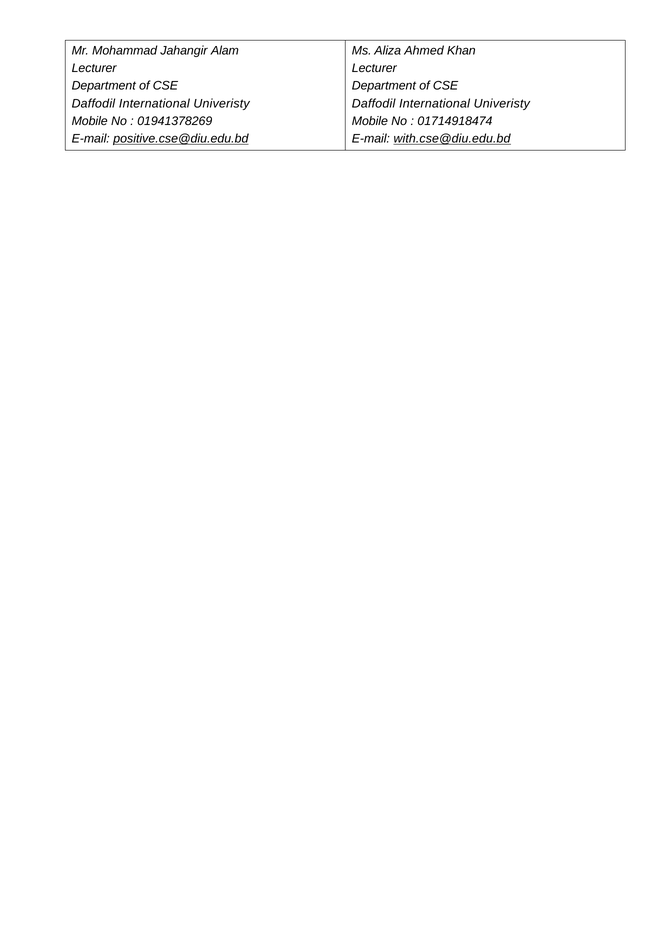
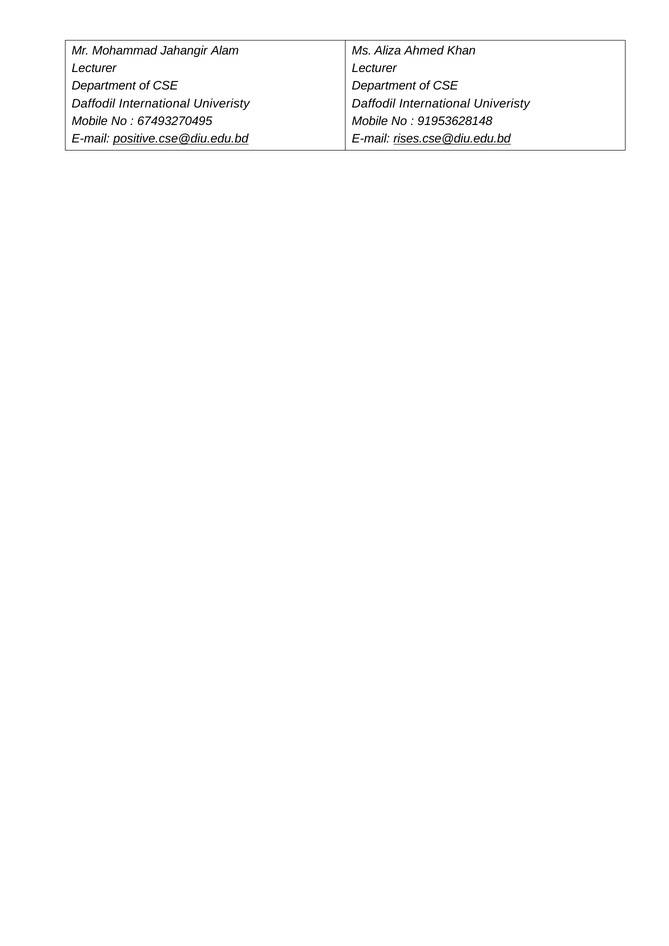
01941378269: 01941378269 -> 67493270495 (175, 121)
01714918474: 01714918474 -> 91953628148 (455, 121)
with.cse@diu.edu.bd: with.cse@diu.edu.bd -> rises.cse@diu.edu.bd (452, 139)
